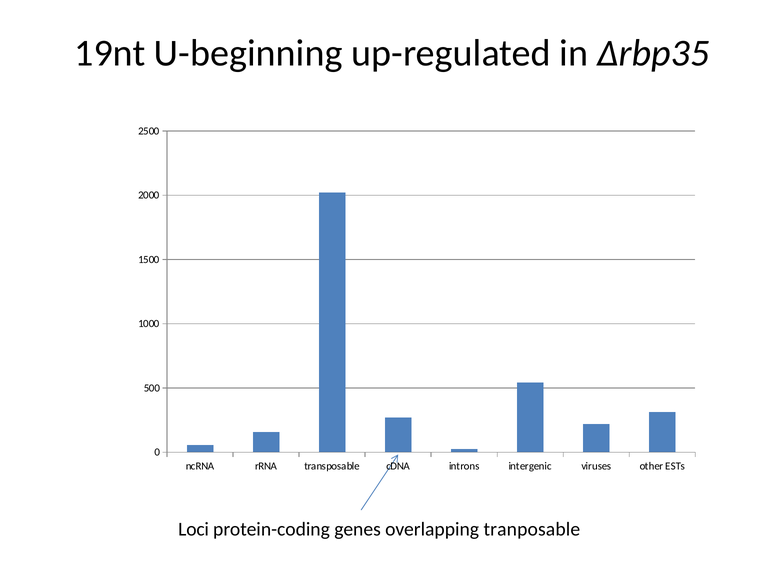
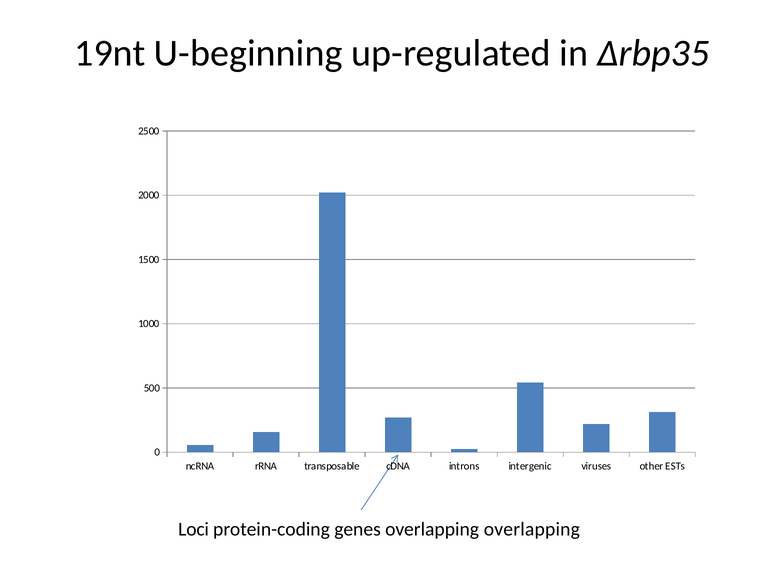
overlapping tranposable: tranposable -> overlapping (532, 529)
